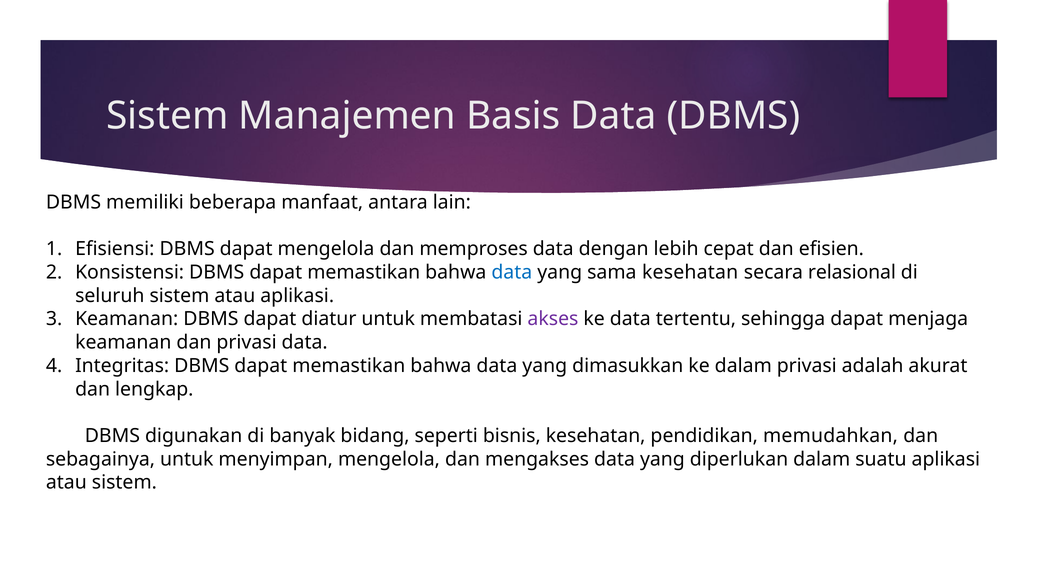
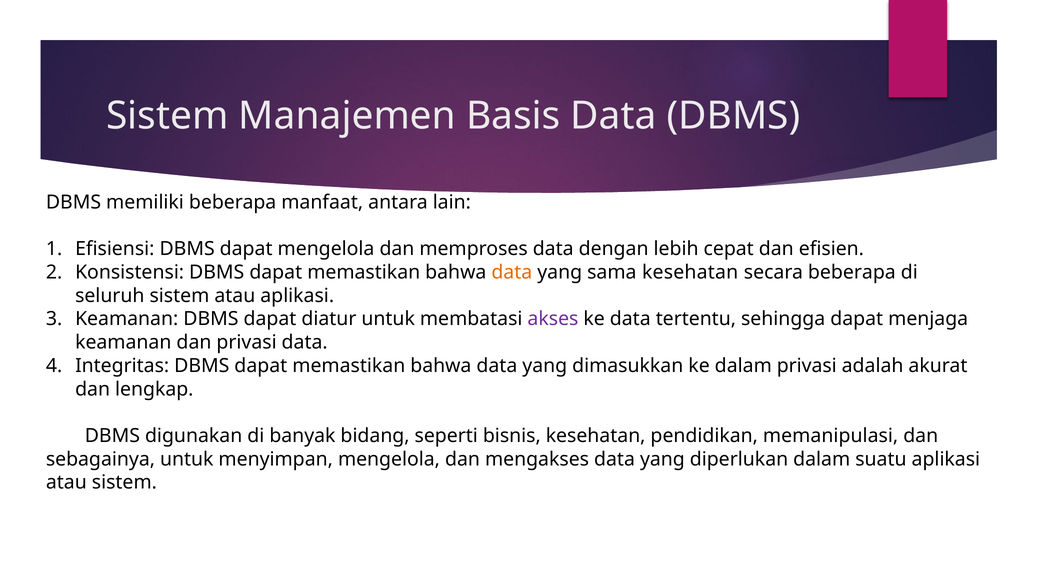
data colour: blue -> orange (512, 272)
secara relasional: relasional -> beberapa (852, 272)
memudahkan: memudahkan -> memanipulasi (831, 436)
